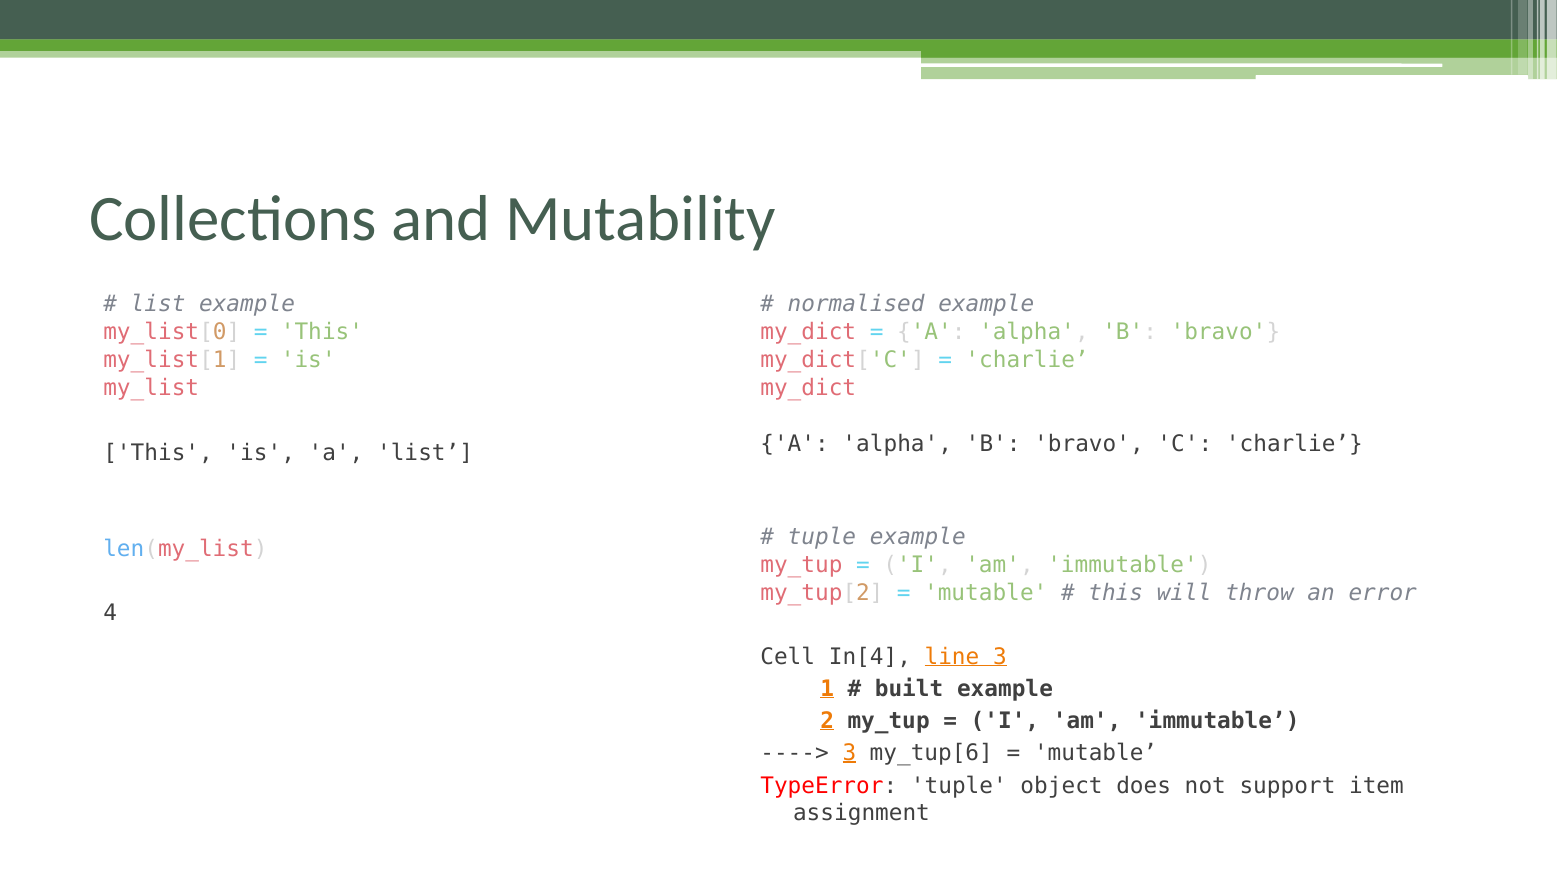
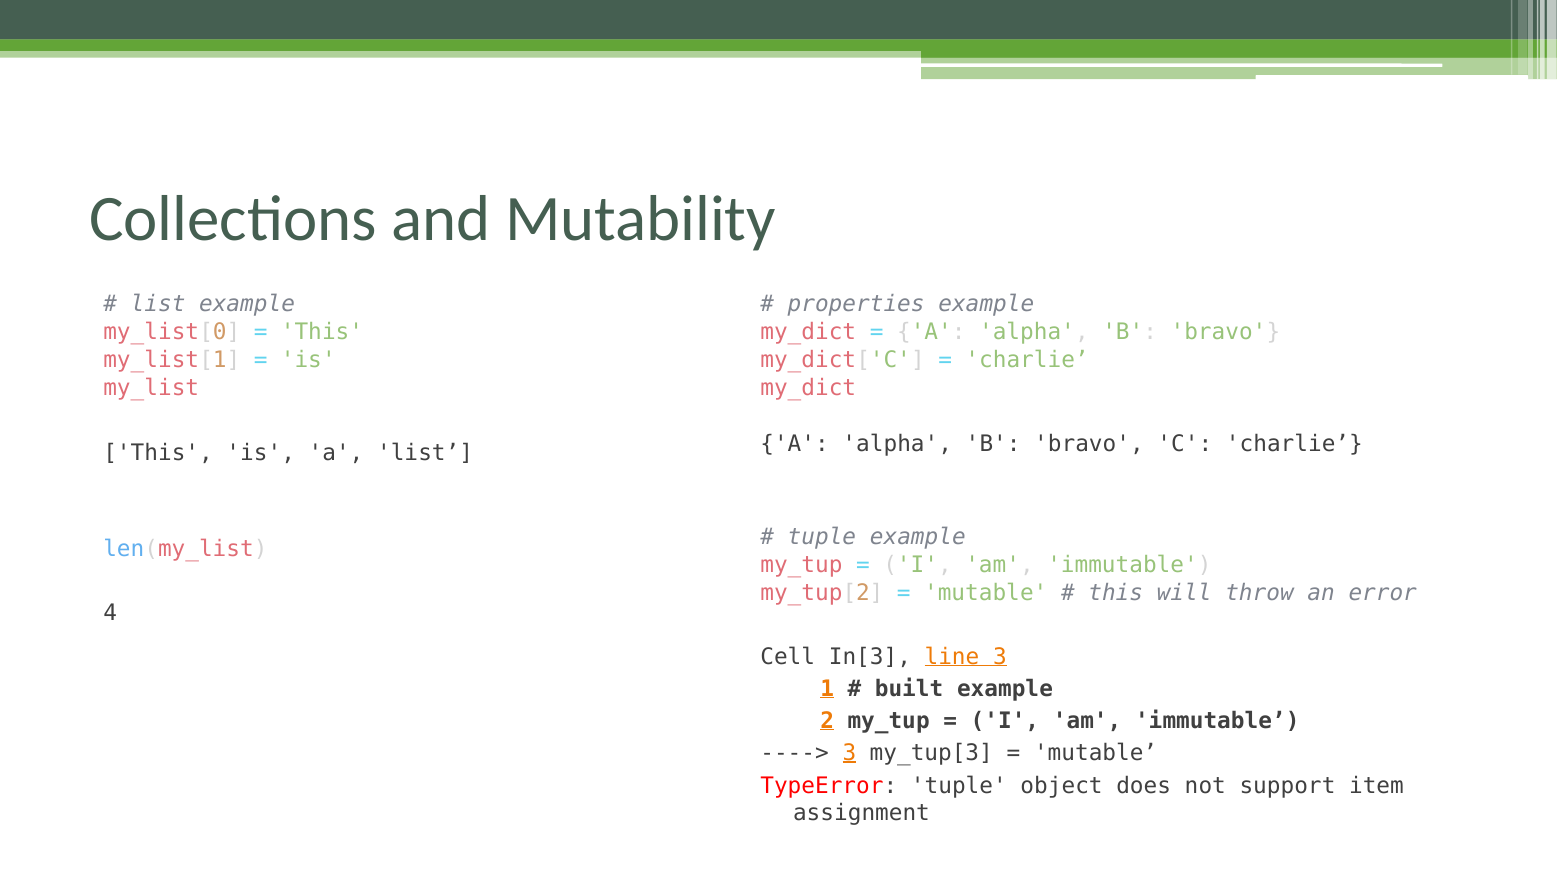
normalised: normalised -> properties (856, 304)
In[4: In[4 -> In[3 (870, 657)
my_tup[6: my_tup[6 -> my_tup[3 (931, 753)
